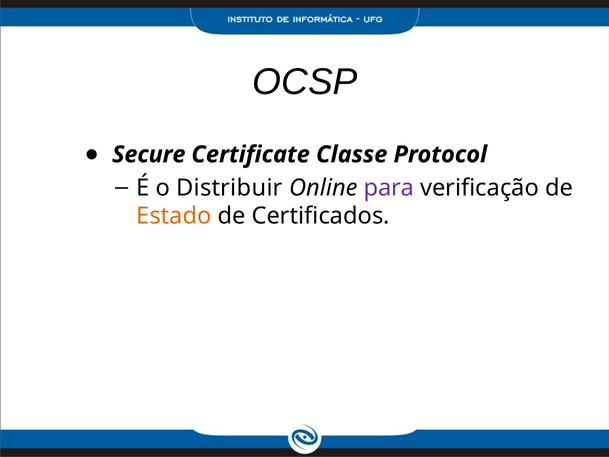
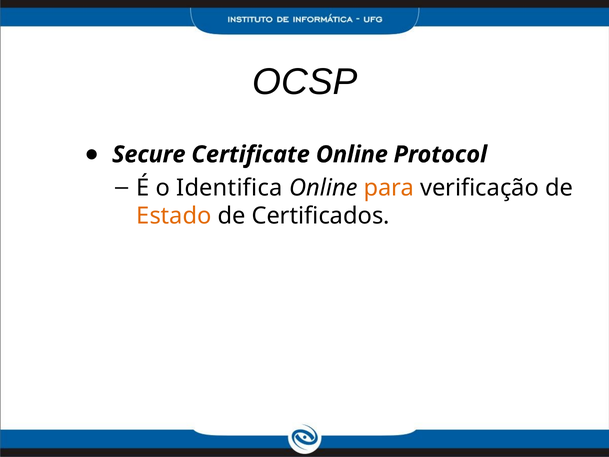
Certificate Classe: Classe -> Online (352, 154)
Distribuir: Distribuir -> Identifica (229, 188)
para colour: purple -> orange (389, 188)
